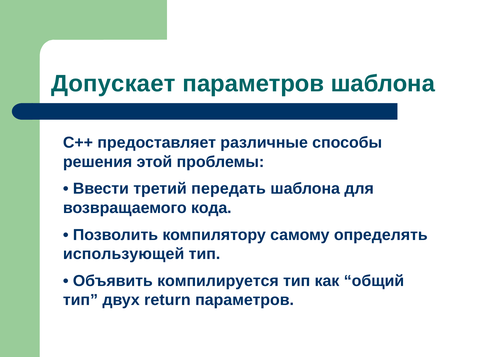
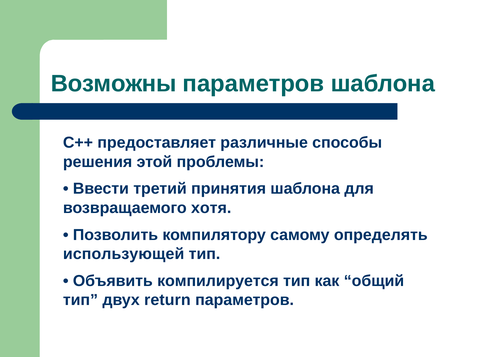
Допускает: Допускает -> Возможны (114, 84)
передать: передать -> принятия (229, 189)
кода: кода -> хотя (211, 208)
